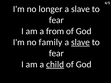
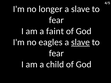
from: from -> faint (55, 31)
family: family -> eagles (51, 42)
child underline: present -> none (55, 65)
